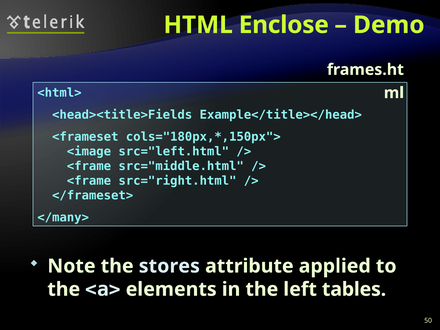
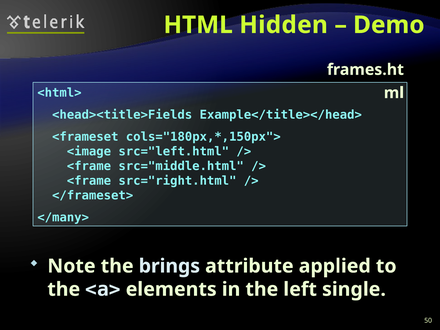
Enclose: Enclose -> Hidden (284, 25)
stores: stores -> brings (169, 266)
tables: tables -> single (354, 289)
